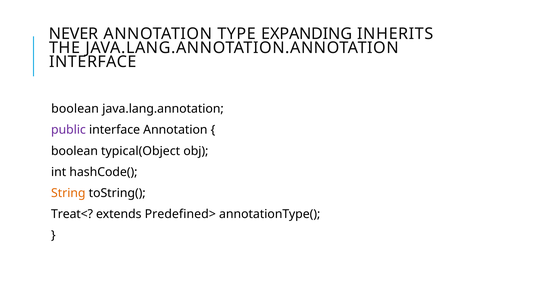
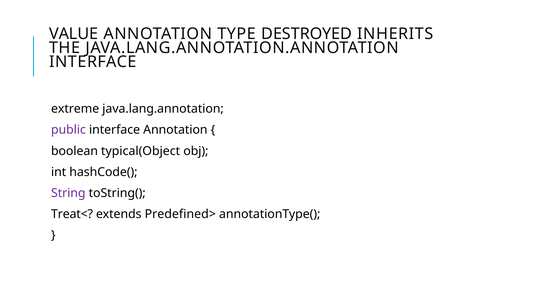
NEVER: NEVER -> VALUE (74, 34)
EXPANDING: EXPANDING -> DESTROYED (307, 34)
boolean: boolean -> extreme (75, 109)
String colour: orange -> purple (68, 193)
